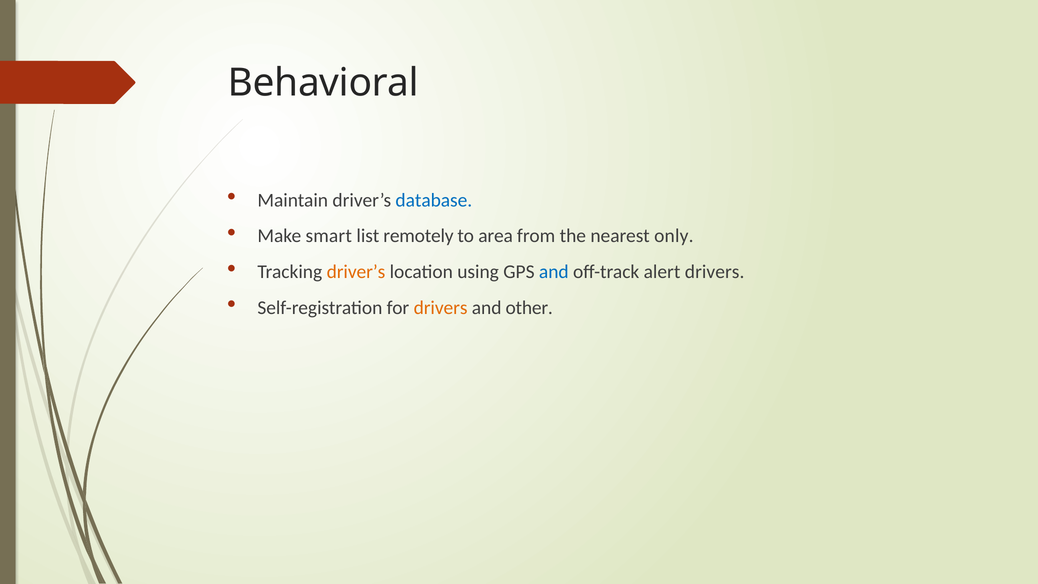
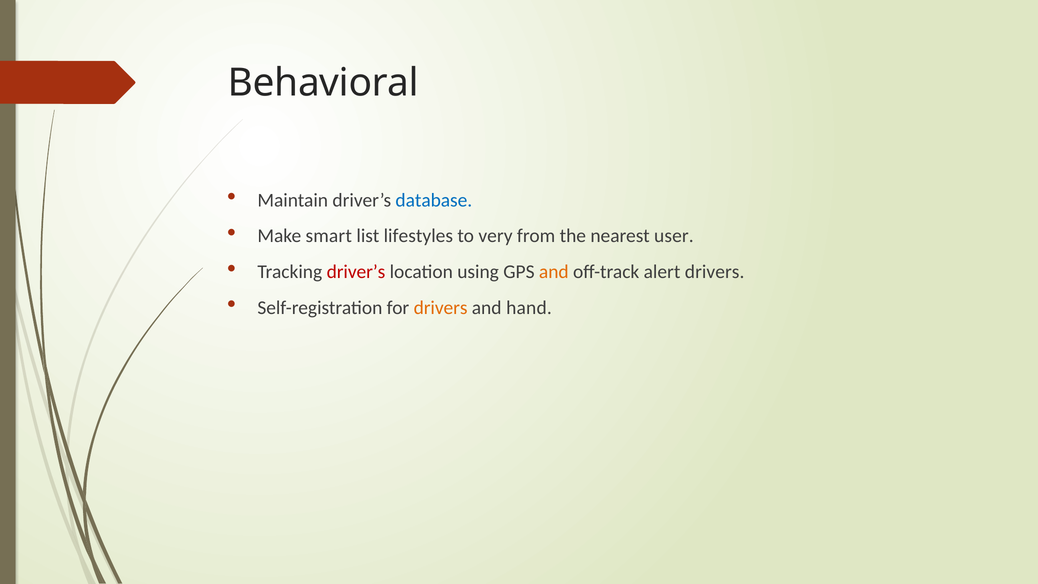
remotely: remotely -> lifestyles (418, 236)
area: area -> very (495, 236)
only: only -> user (674, 236)
driver’s colour: orange -> red (356, 272)
and colour: blue -> orange (554, 272)
other: other -> hand (529, 308)
